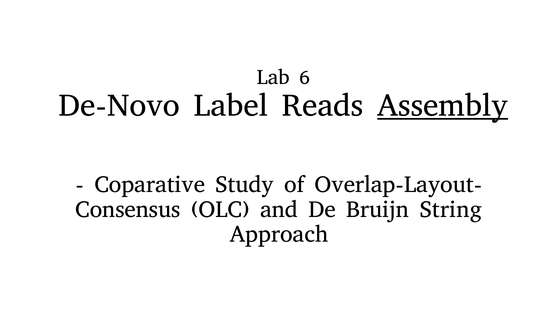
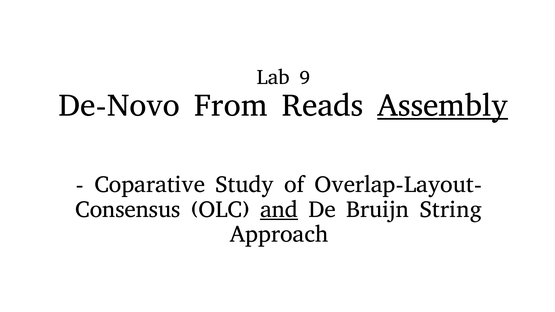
6: 6 -> 9 (305, 77)
Label: Label -> From (231, 106)
and underline: none -> present (279, 210)
